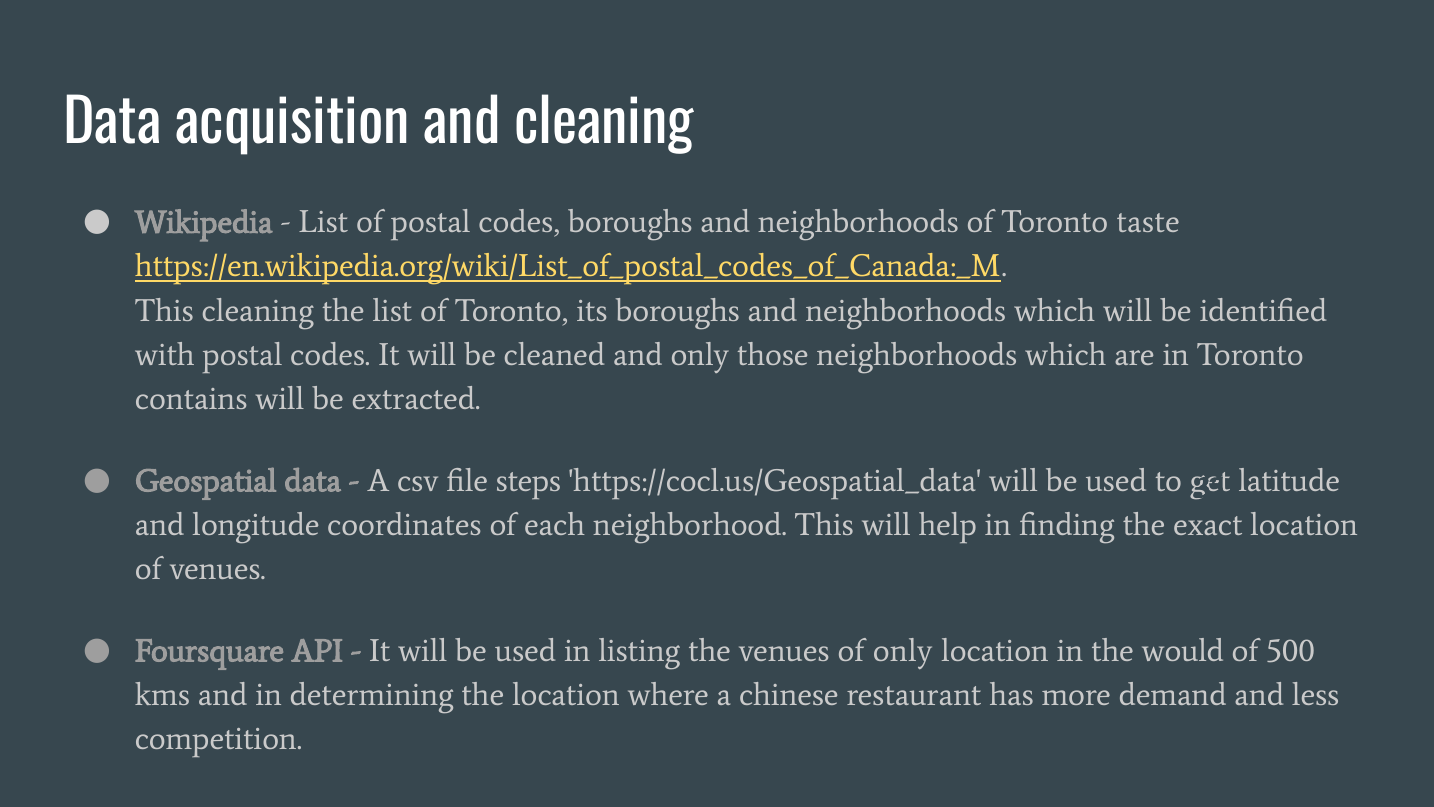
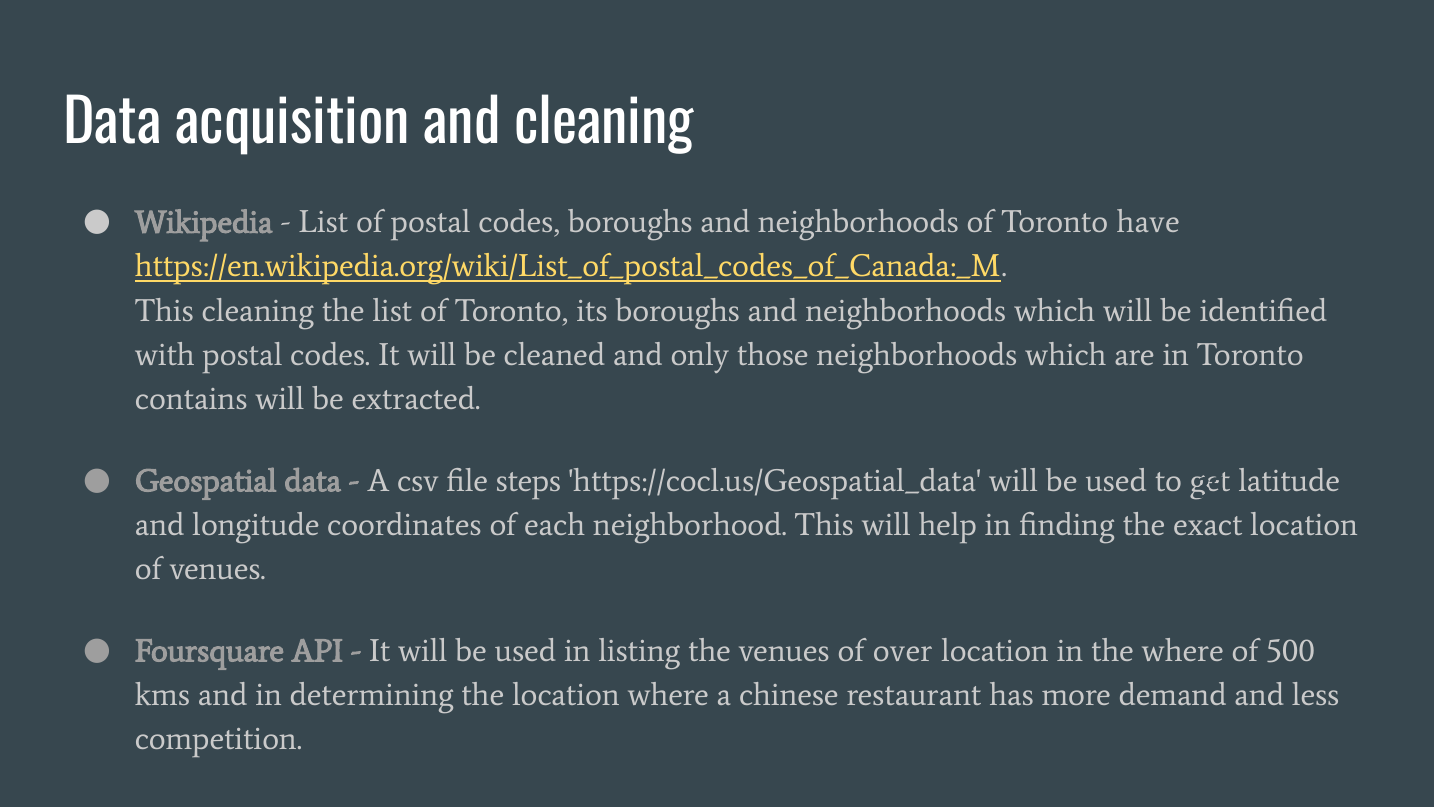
taste: taste -> have (1148, 222)
of only: only -> over (903, 650)
the would: would -> where (1183, 650)
